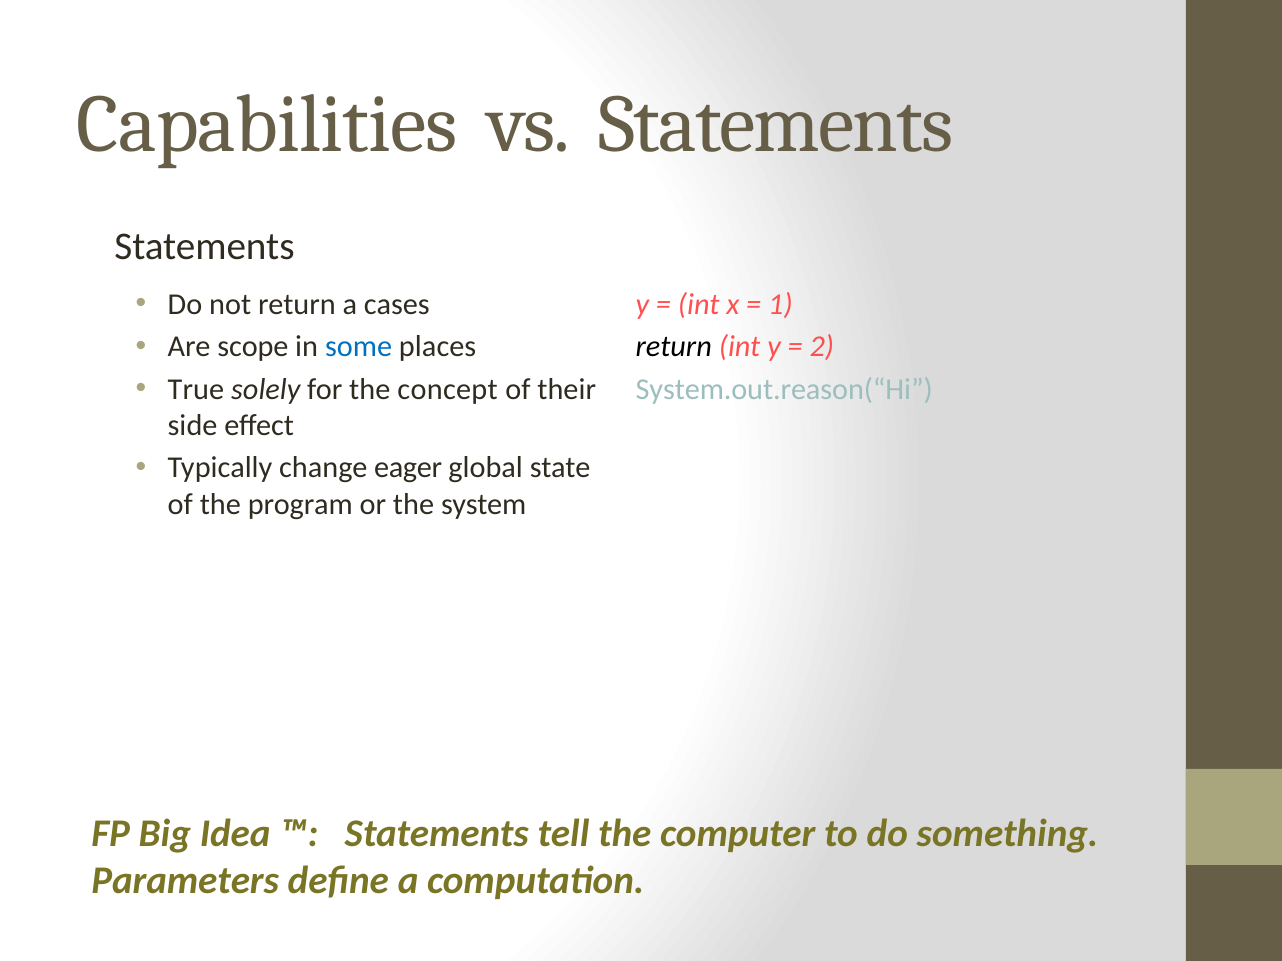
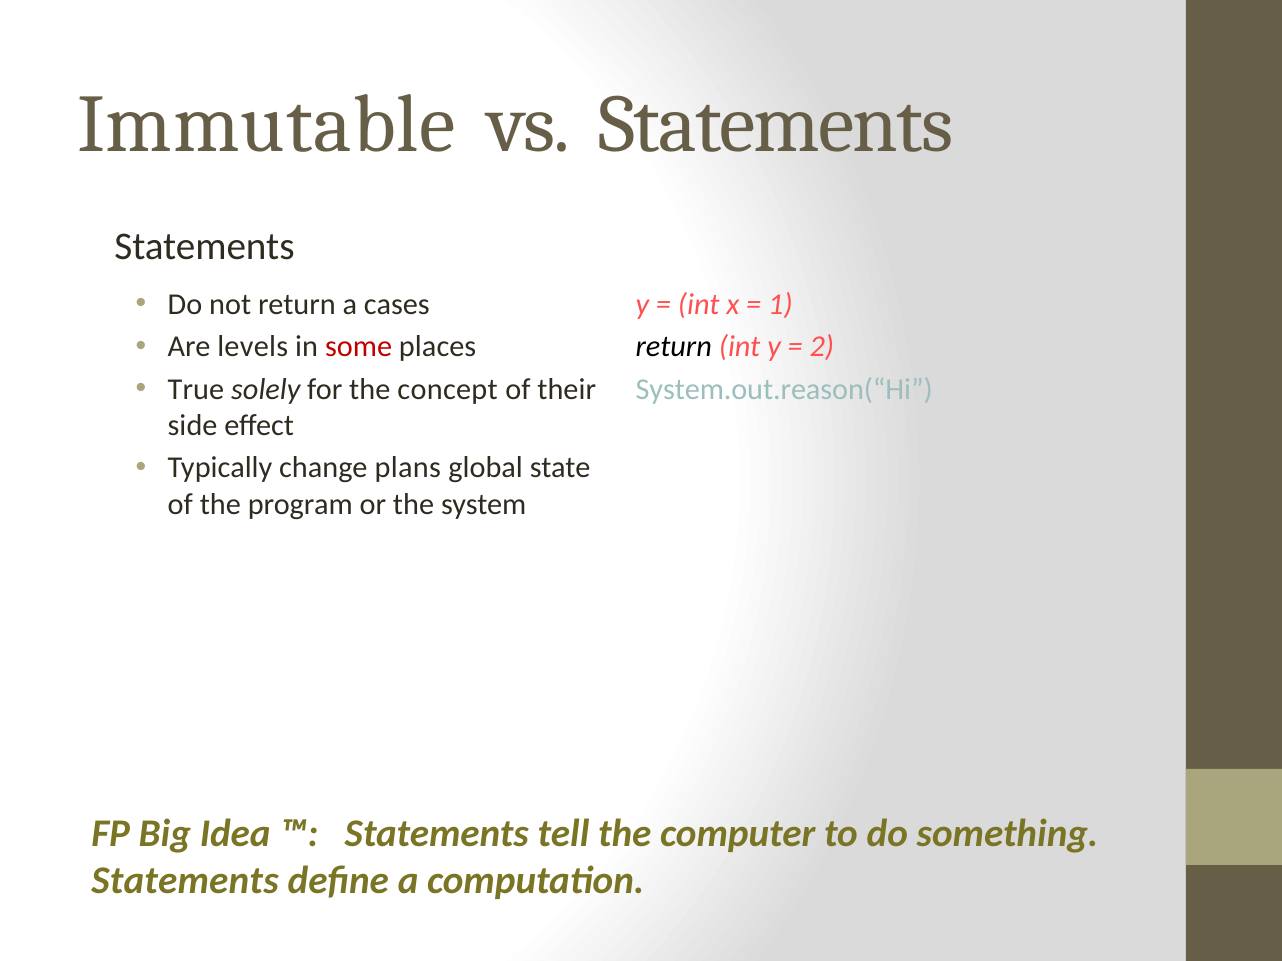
Capabilities: Capabilities -> Immutable (266, 124)
scope: scope -> levels (253, 347)
some colour: blue -> red (359, 347)
eager: eager -> plans (408, 468)
Parameters: Parameters -> Statements (185, 881)
